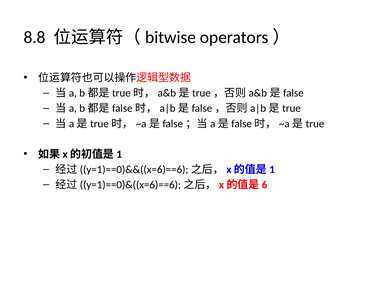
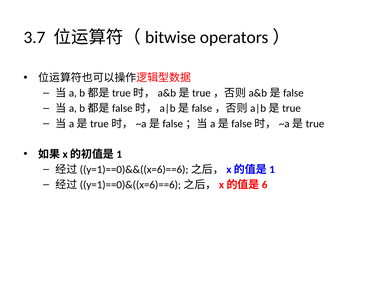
8.8: 8.8 -> 3.7 (35, 37)
